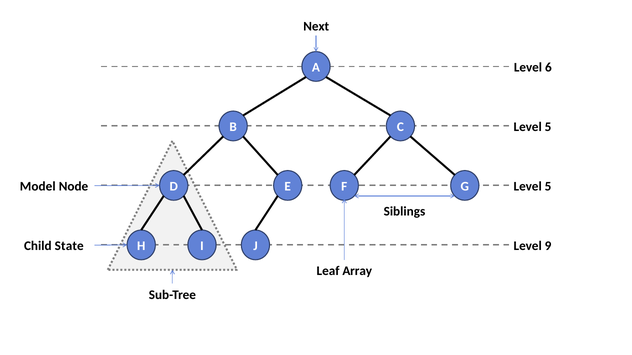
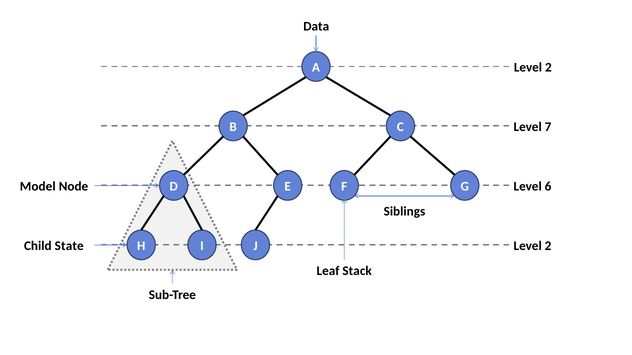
Next: Next -> Data (316, 26)
6: 6 -> 2 (548, 67)
5: 5 -> 7 (548, 127)
5: 5 -> 6 (548, 187)
9: 9 -> 2 (548, 246)
Array: Array -> Stack (357, 271)
